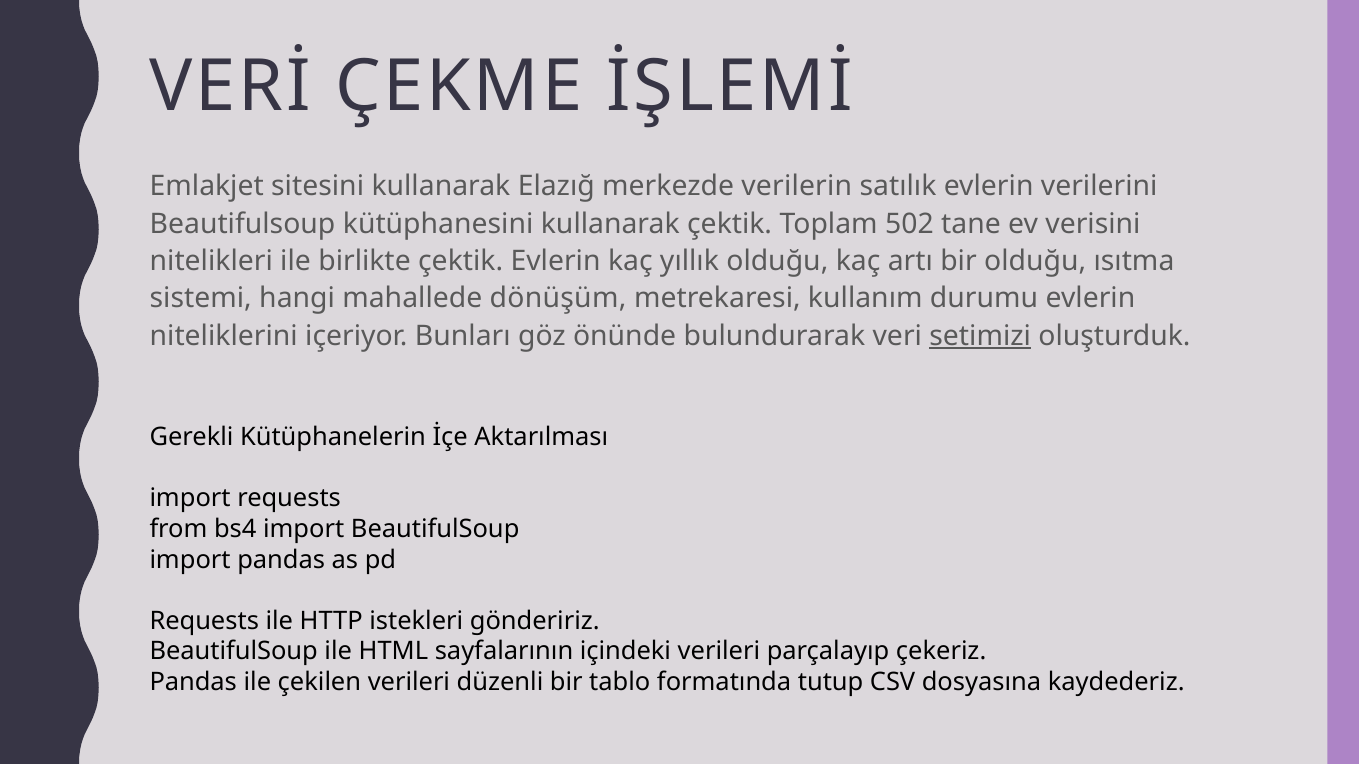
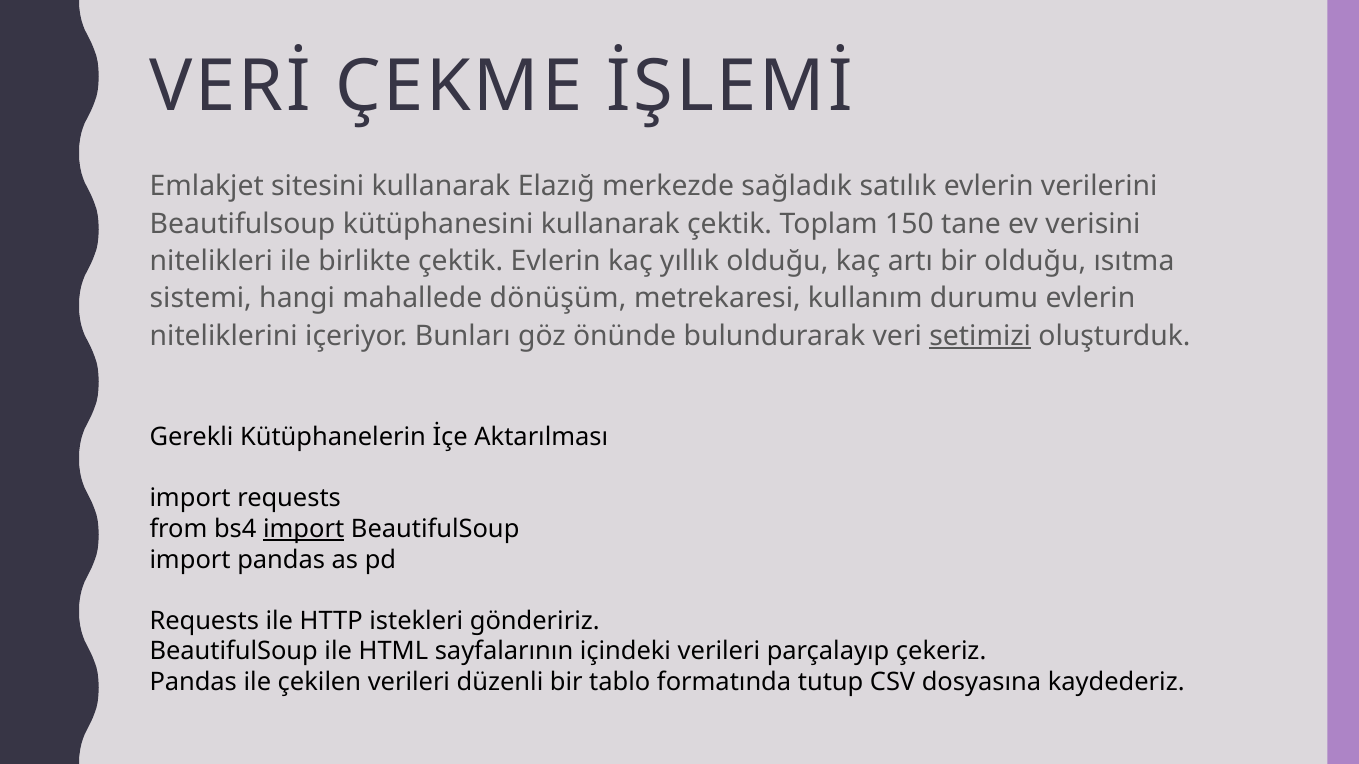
verilerin: verilerin -> sağladık (797, 187)
502: 502 -> 150 (909, 224)
import underline: none -> present (304, 529)
